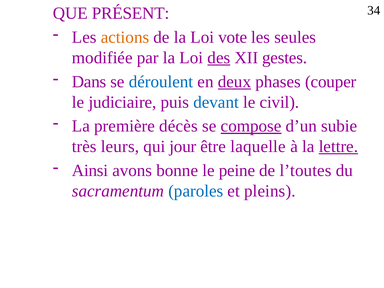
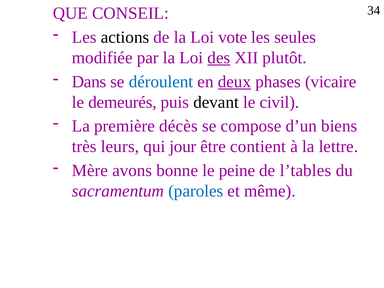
PRÉSENT: PRÉSENT -> CONSEIL (130, 13)
actions colour: orange -> black (125, 37)
gestes: gestes -> plutôt (285, 58)
couper: couper -> vicaire (331, 82)
judiciaire: judiciaire -> demeurés (122, 102)
devant colour: blue -> black (216, 102)
compose underline: present -> none (251, 126)
subie: subie -> biens (339, 126)
laquelle: laquelle -> contient (258, 147)
lettre underline: present -> none (338, 147)
Ainsi: Ainsi -> Mère (90, 170)
l’toutes: l’toutes -> l’tables (306, 170)
pleins: pleins -> même (270, 191)
